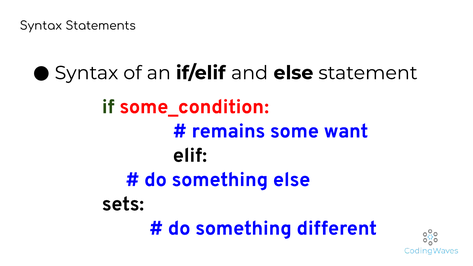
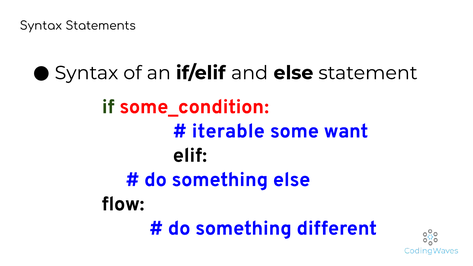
remains: remains -> iterable (228, 131)
sets: sets -> flow (123, 204)
